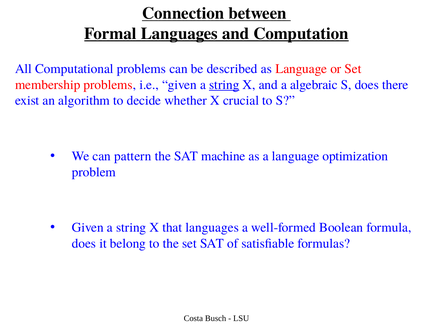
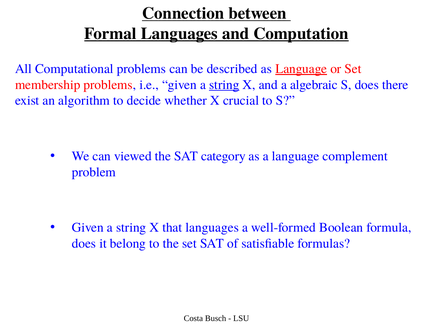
Language underline: none -> present (301, 69)
pattern: pattern -> viewed (133, 156)
machine: machine -> category (223, 156)
optimization: optimization -> complement (355, 156)
